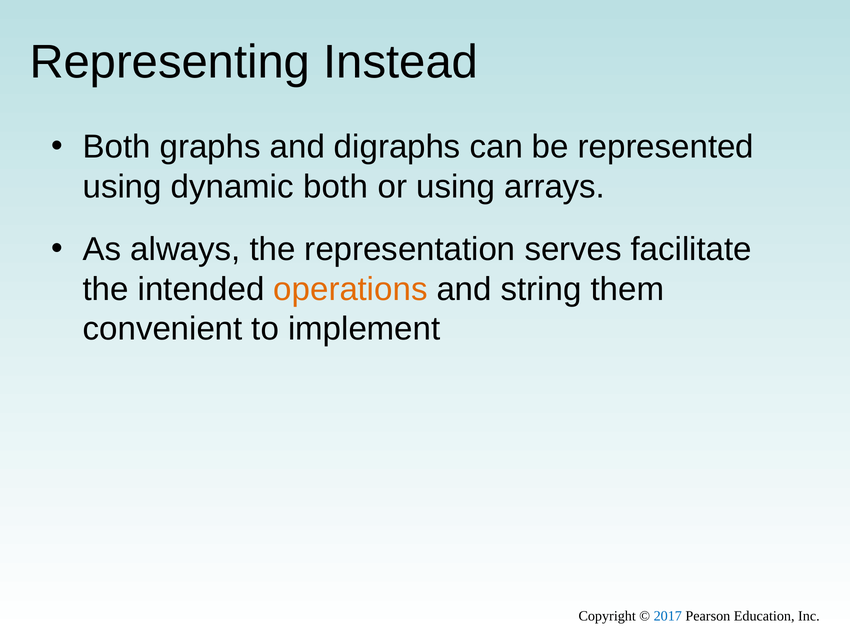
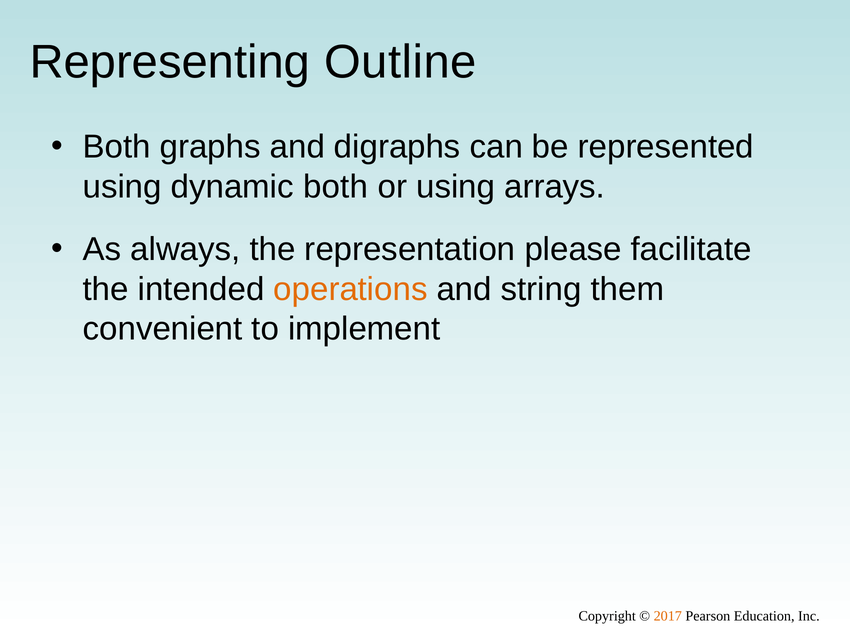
Instead: Instead -> Outline (400, 62)
serves: serves -> please (573, 249)
2017 colour: blue -> orange (668, 616)
